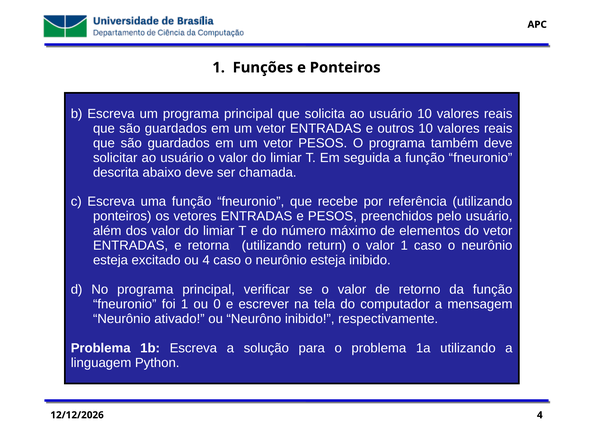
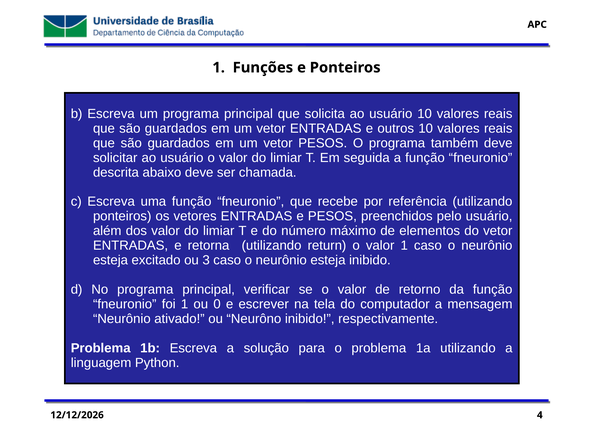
ou 4: 4 -> 3 (206, 260)
